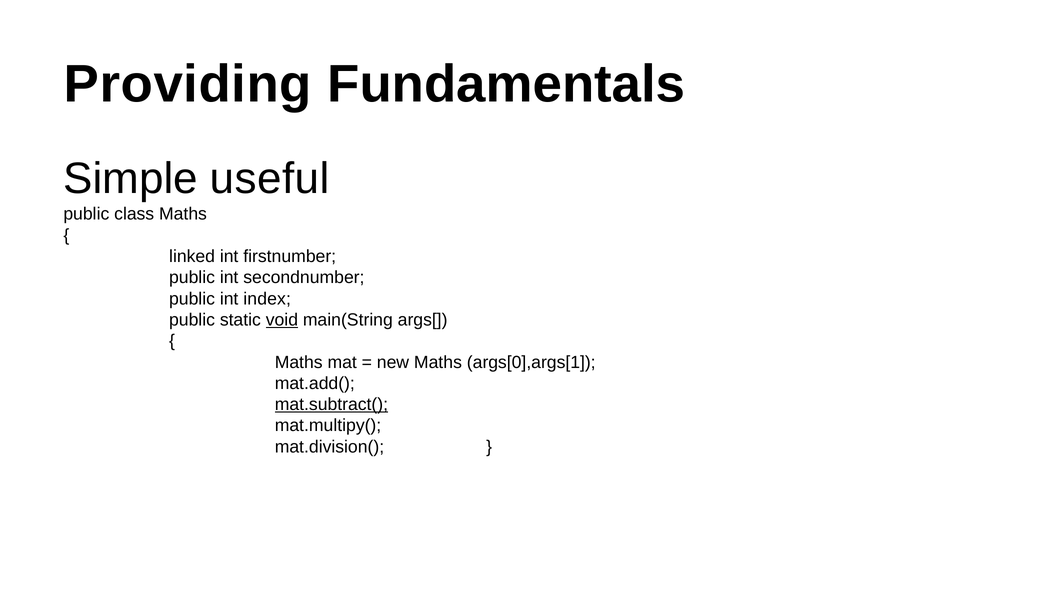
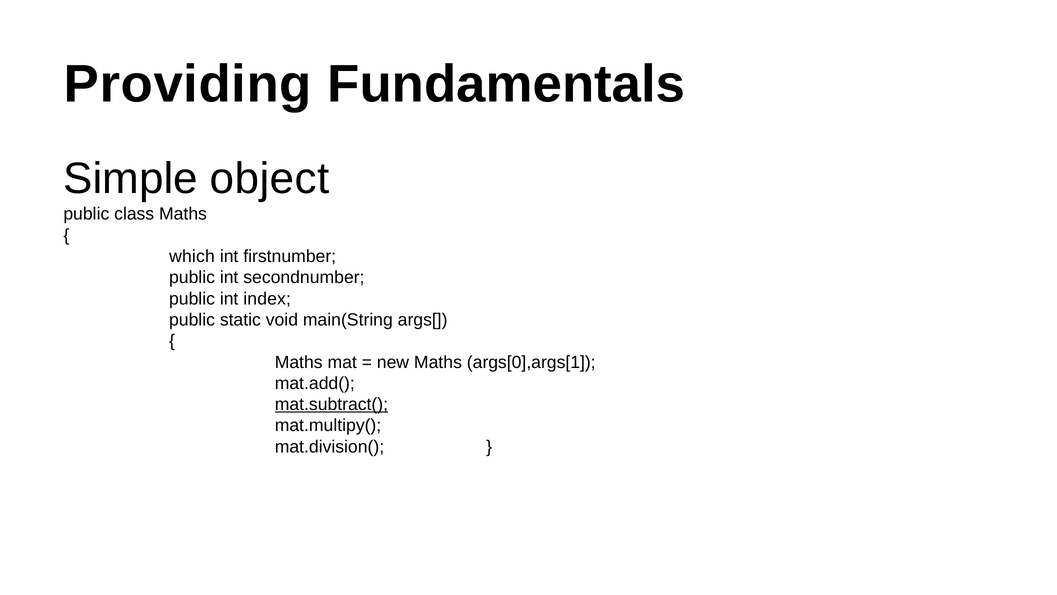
useful: useful -> object (270, 179)
linked: linked -> which (192, 256)
void underline: present -> none (282, 320)
